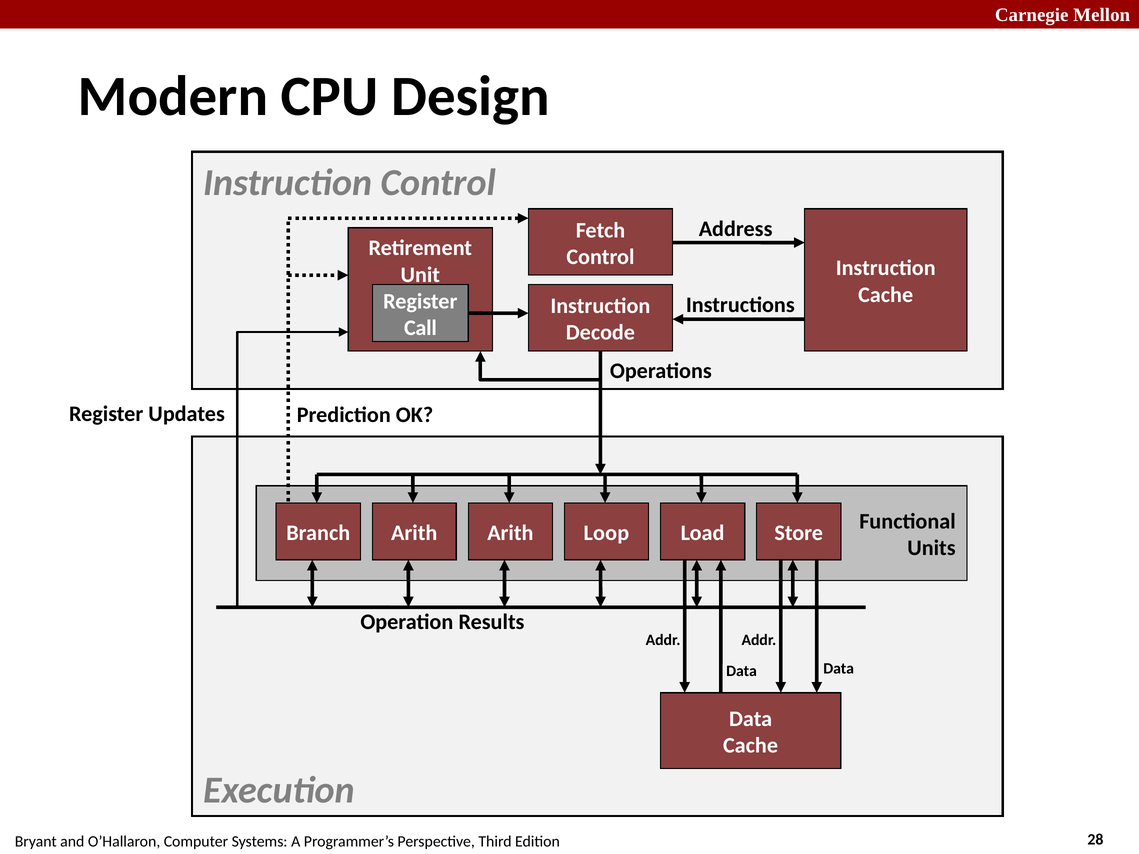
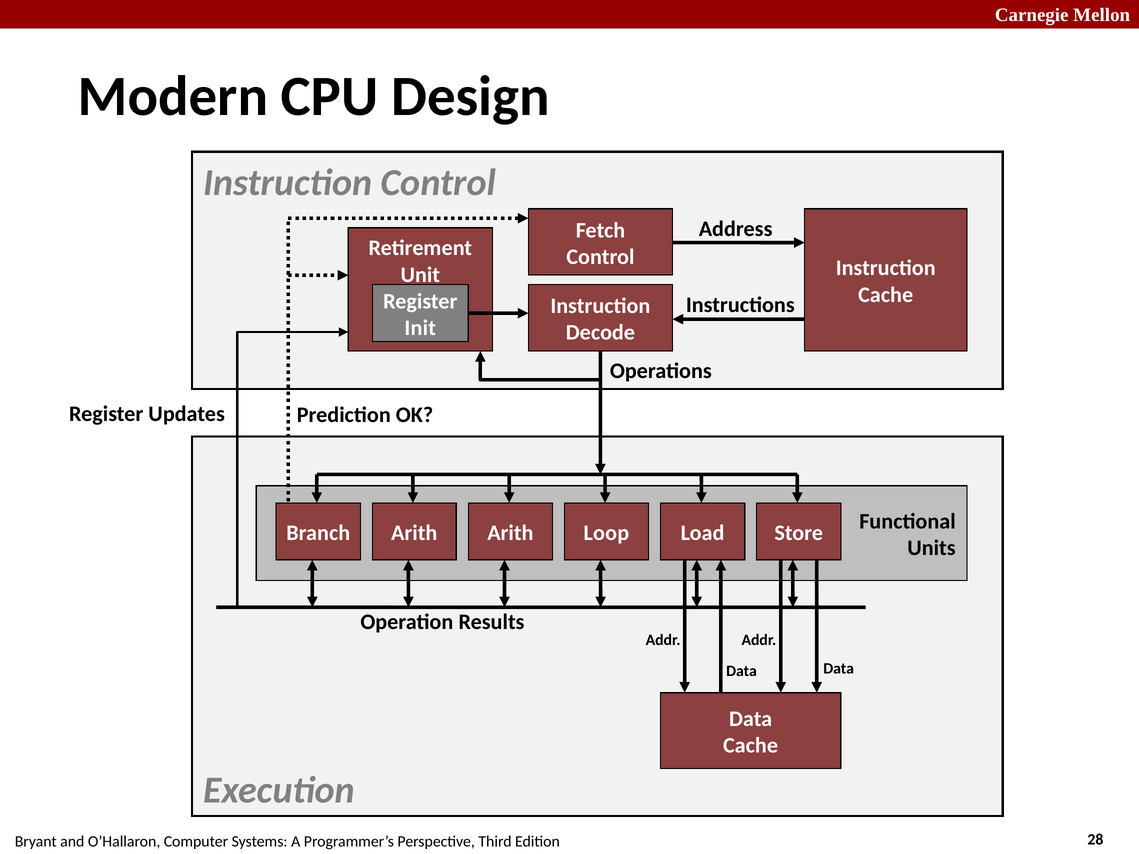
Call: Call -> Init (420, 328)
